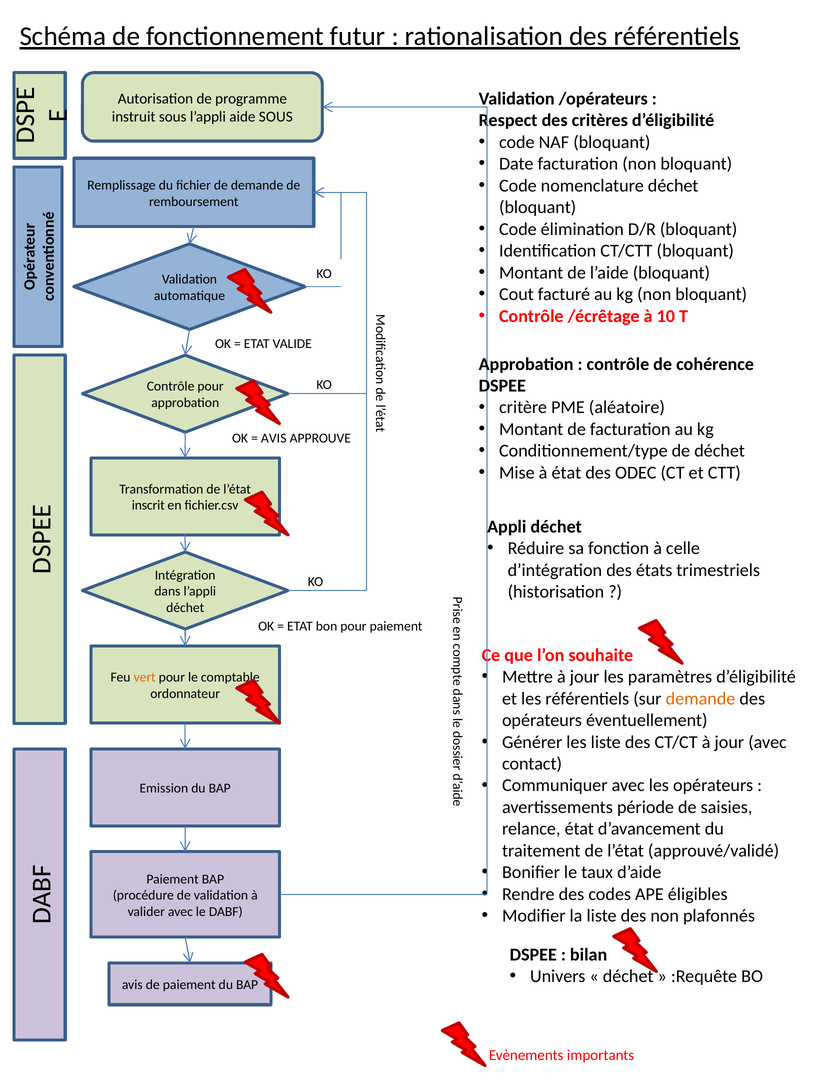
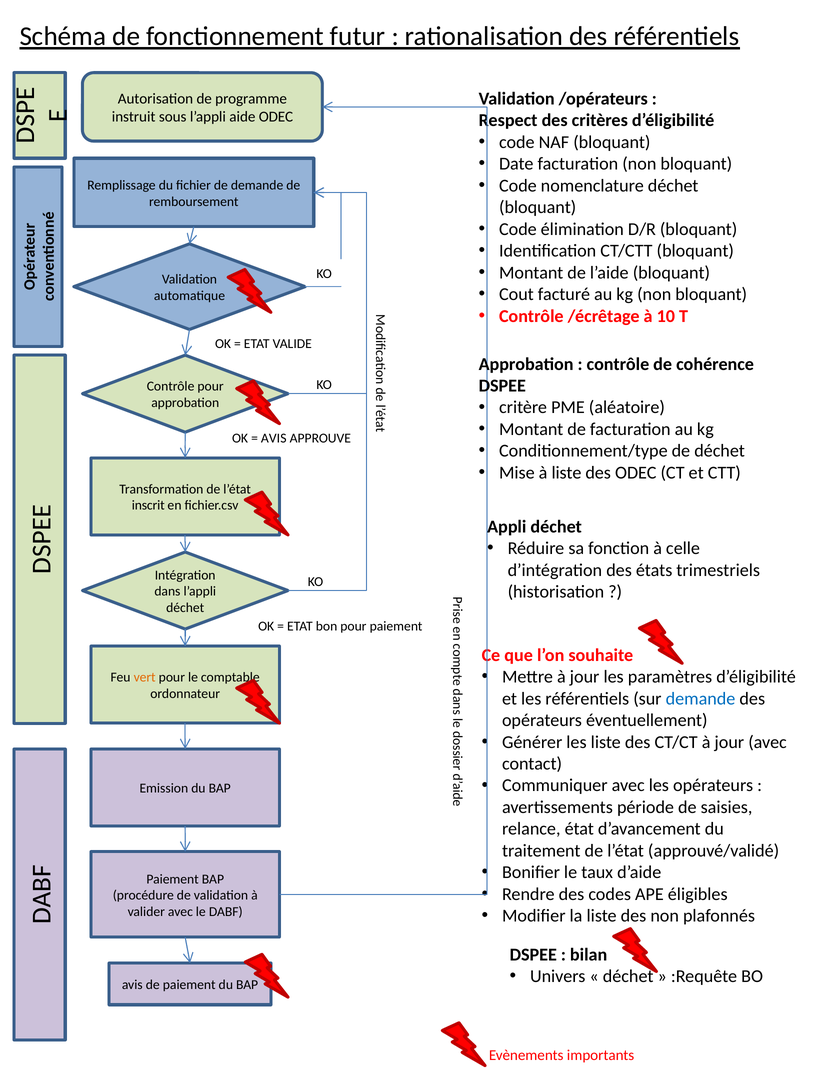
aide SOUS: SOUS -> ODEC (276, 117)
à état: état -> liste (566, 473)
demande colour: orange -> blue (701, 699)
